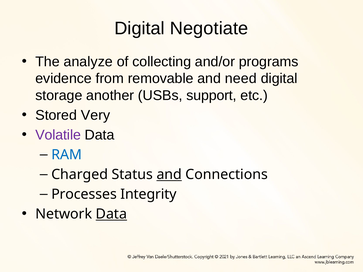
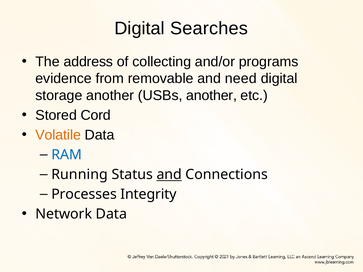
Negotiate: Negotiate -> Searches (209, 28)
analyze: analyze -> address (88, 62)
USBs support: support -> another (212, 96)
Very: Very -> Cord (96, 115)
Volatile colour: purple -> orange (58, 135)
Charged: Charged -> Running (80, 175)
Data underline: present -> none (111, 214)
